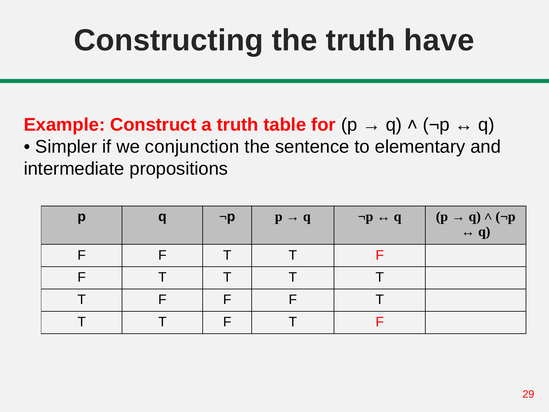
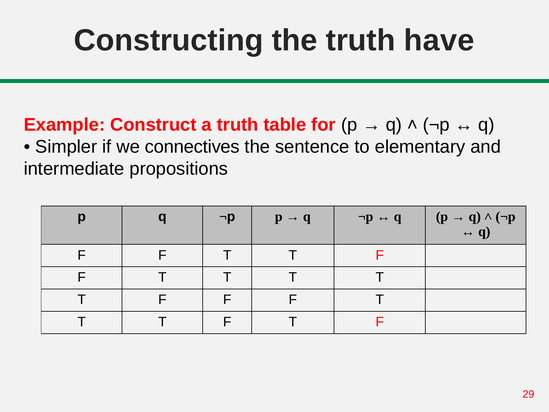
conjunction: conjunction -> connectives (192, 147)
